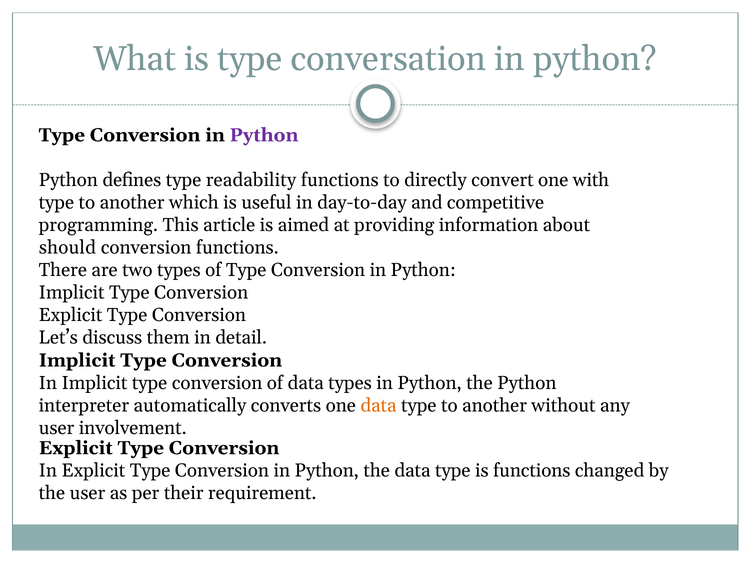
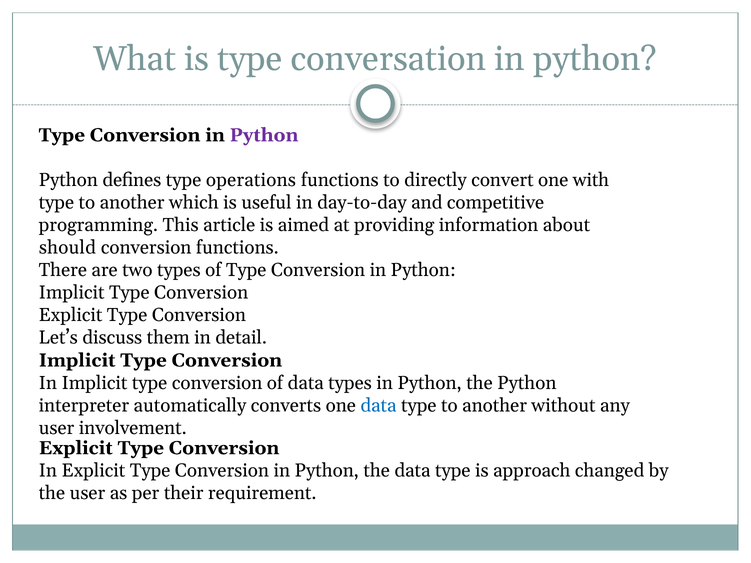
readability: readability -> operations (251, 180)
data colour: orange -> blue (378, 406)
is functions: functions -> approach (532, 471)
